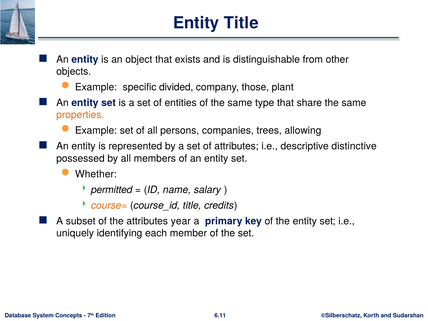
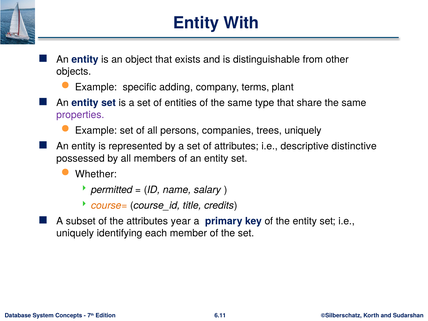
Entity Title: Title -> With (241, 23)
divided: divided -> adding (176, 87)
those: those -> terms (255, 87)
properties colour: orange -> purple (80, 115)
trees allowing: allowing -> uniquely (303, 131)
